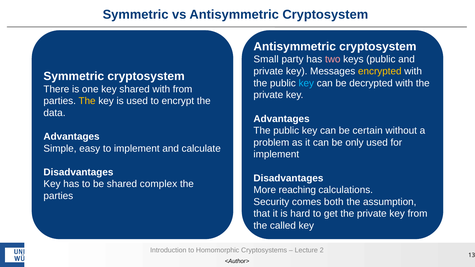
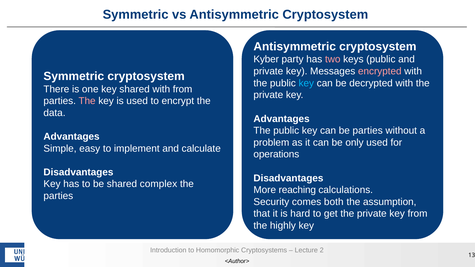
Small: Small -> Kyber (266, 59)
encrypted colour: yellow -> pink (380, 71)
The colour: yellow -> pink (87, 101)
be certain: certain -> parties (368, 131)
implement: implement -> operations (276, 154)
called: called -> highly (283, 226)
